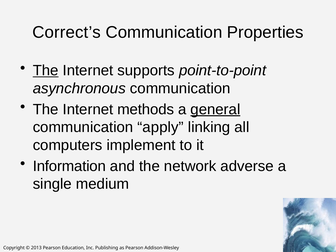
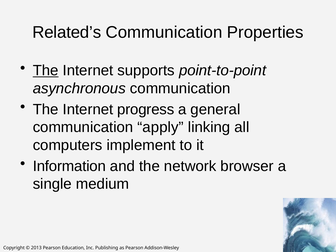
Correct’s: Correct’s -> Related’s (67, 32)
methods: methods -> progress (146, 109)
general underline: present -> none (215, 109)
adverse: adverse -> browser (247, 166)
